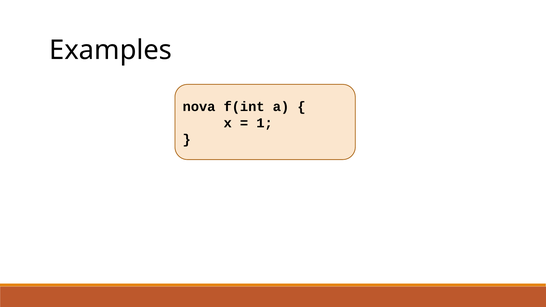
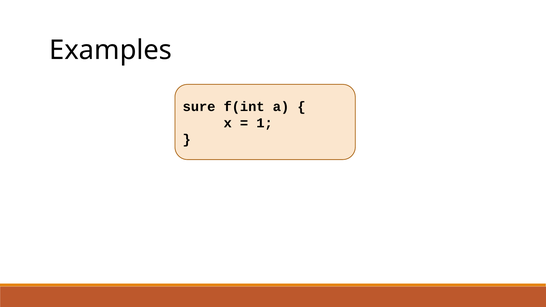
nova: nova -> sure (199, 107)
